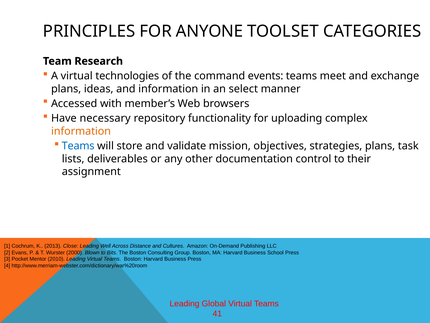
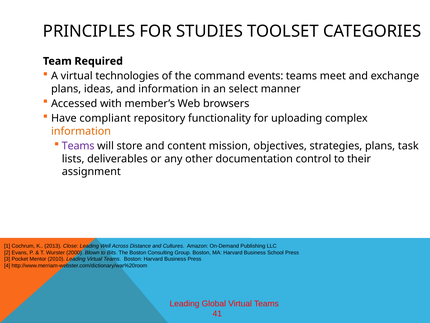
ANYONE: ANYONE -> STUDIES (209, 31)
Research: Research -> Required (99, 61)
necessary: necessary -> compliant (105, 118)
Teams colour: blue -> purple (78, 146)
validate: validate -> content (187, 146)
